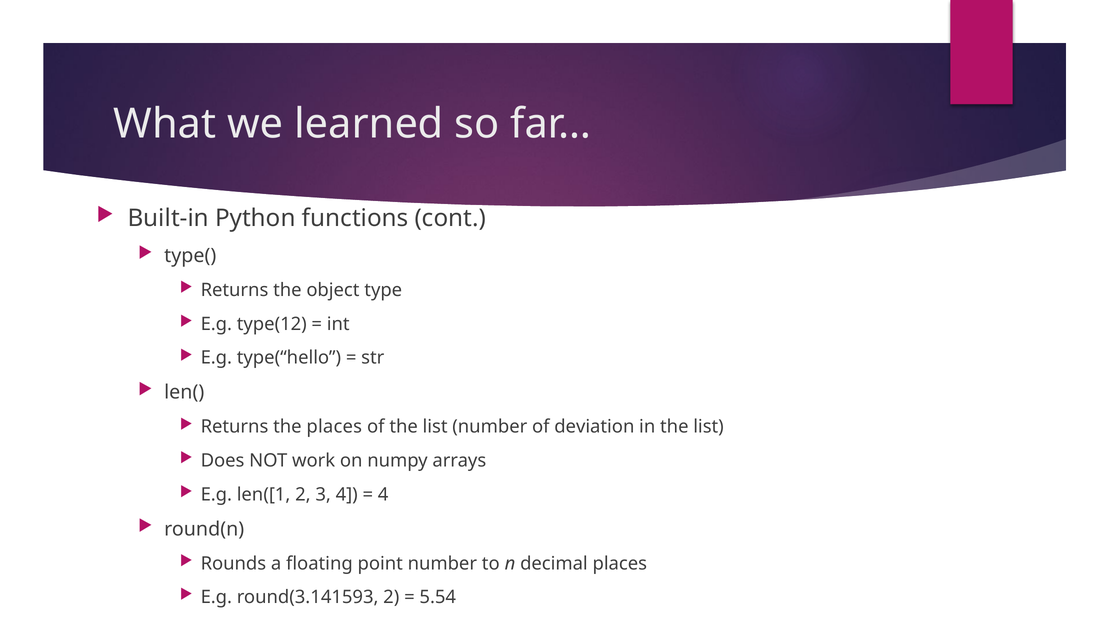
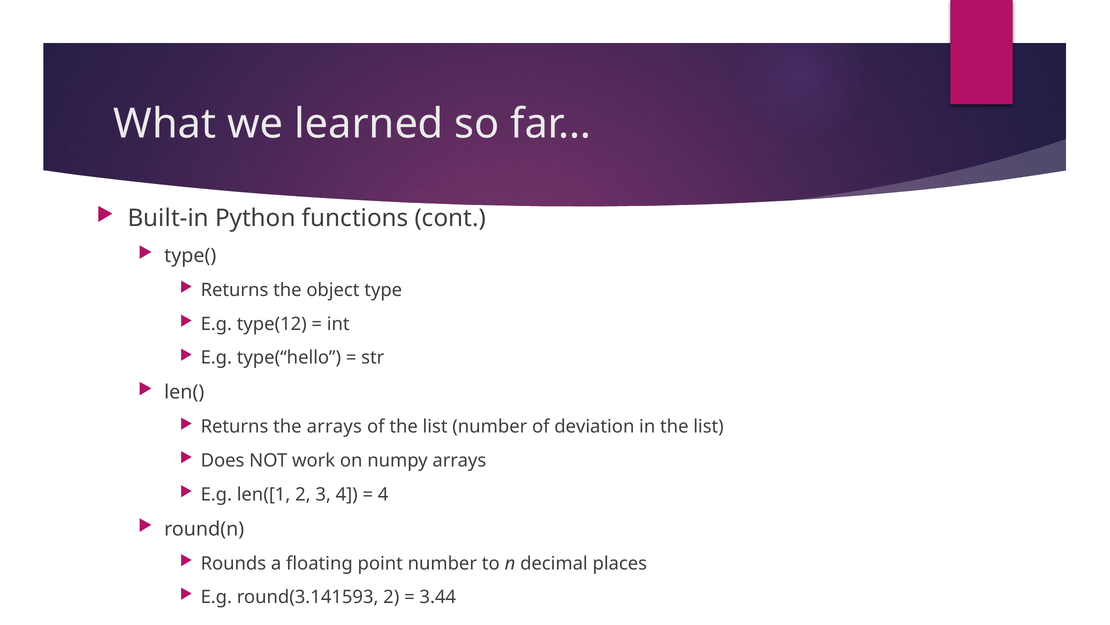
the places: places -> arrays (334, 426)
5.54: 5.54 -> 3.44 (438, 597)
